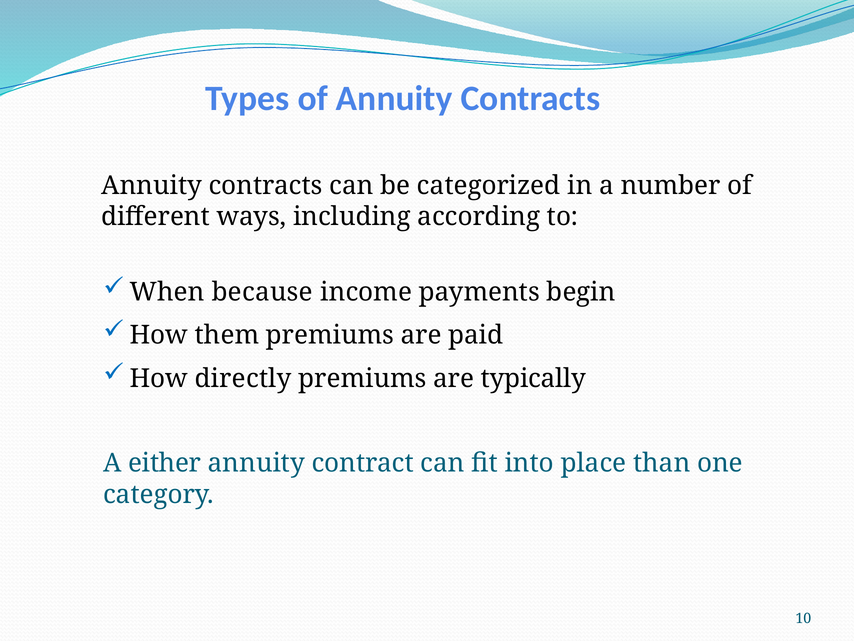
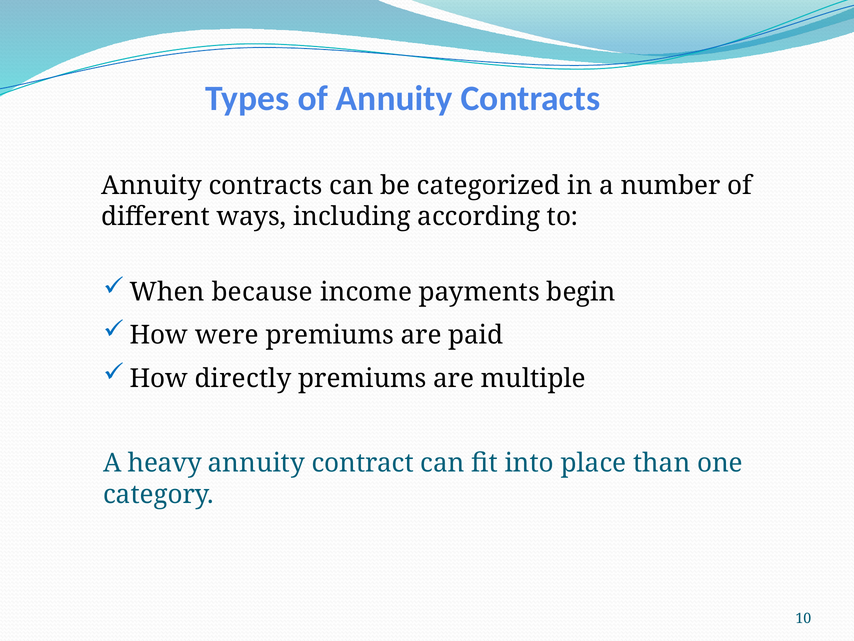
them: them -> were (227, 335)
typically: typically -> multiple (533, 378)
either: either -> heavy (165, 463)
